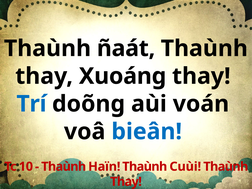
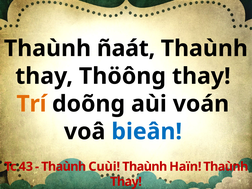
Xuoáng: Xuoáng -> Thöông (122, 76)
Trí colour: blue -> orange (31, 104)
10: 10 -> 43 (26, 167)
Haïn: Haïn -> Cuùi (104, 167)
Cuùi: Cuùi -> Haïn (185, 167)
